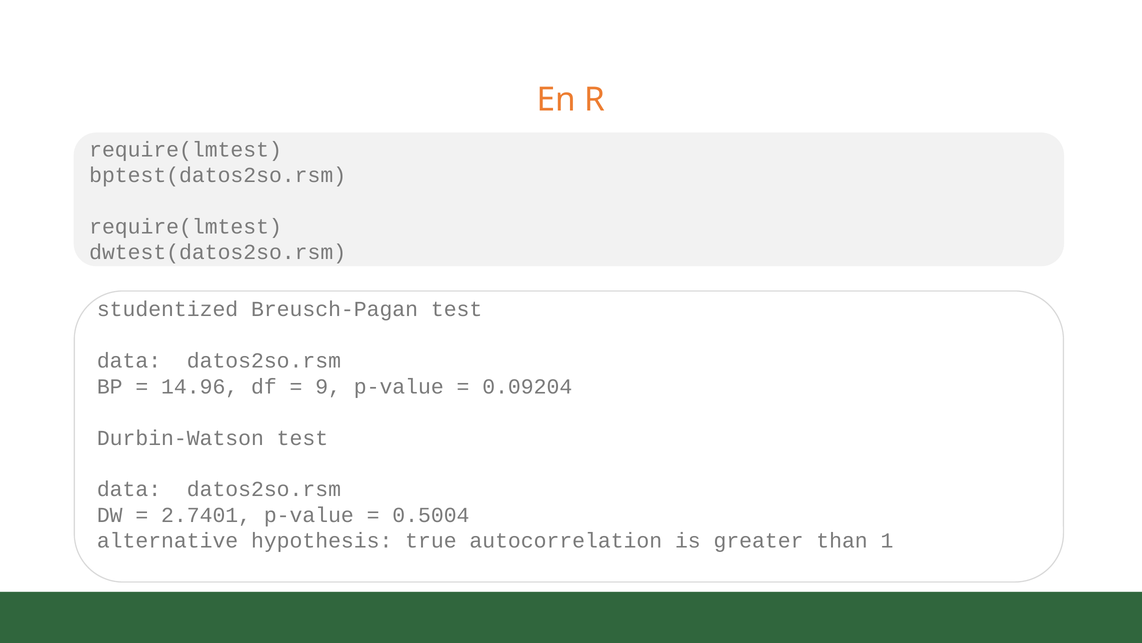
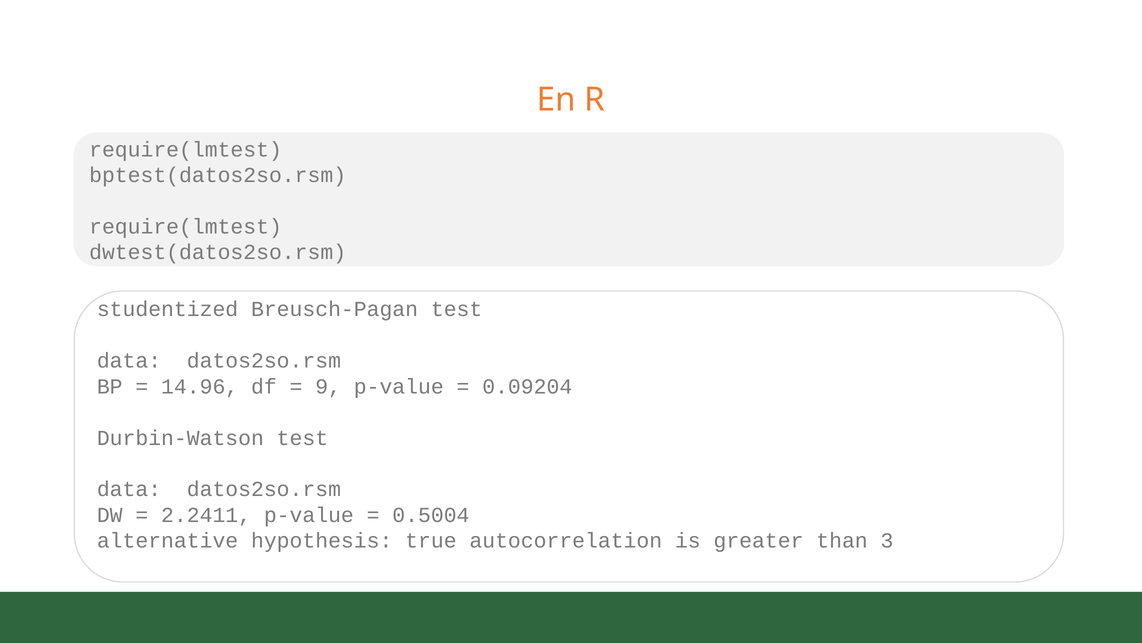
2.7401: 2.7401 -> 2.2411 (206, 515)
1: 1 -> 3 (887, 540)
